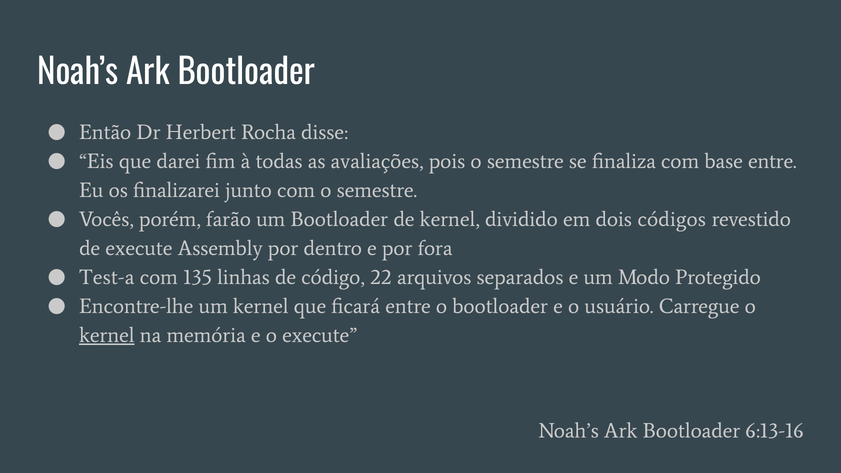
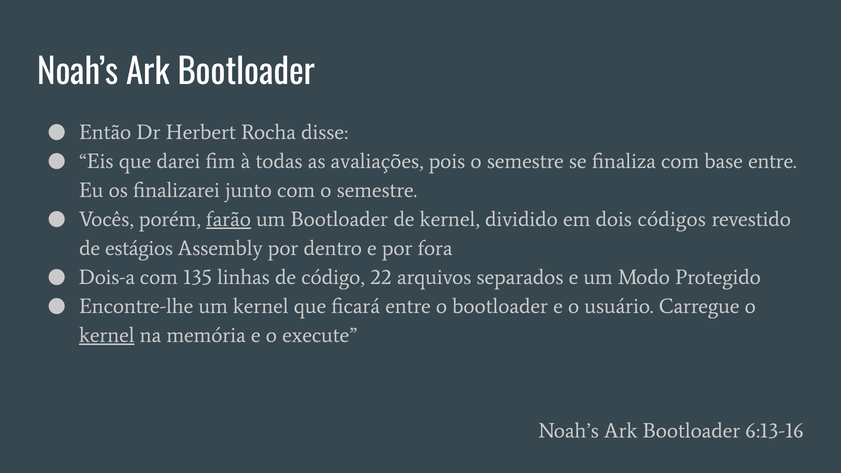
farão underline: none -> present (228, 219)
de execute: execute -> estágios (139, 248)
Test-a: Test-a -> Dois-a (107, 277)
